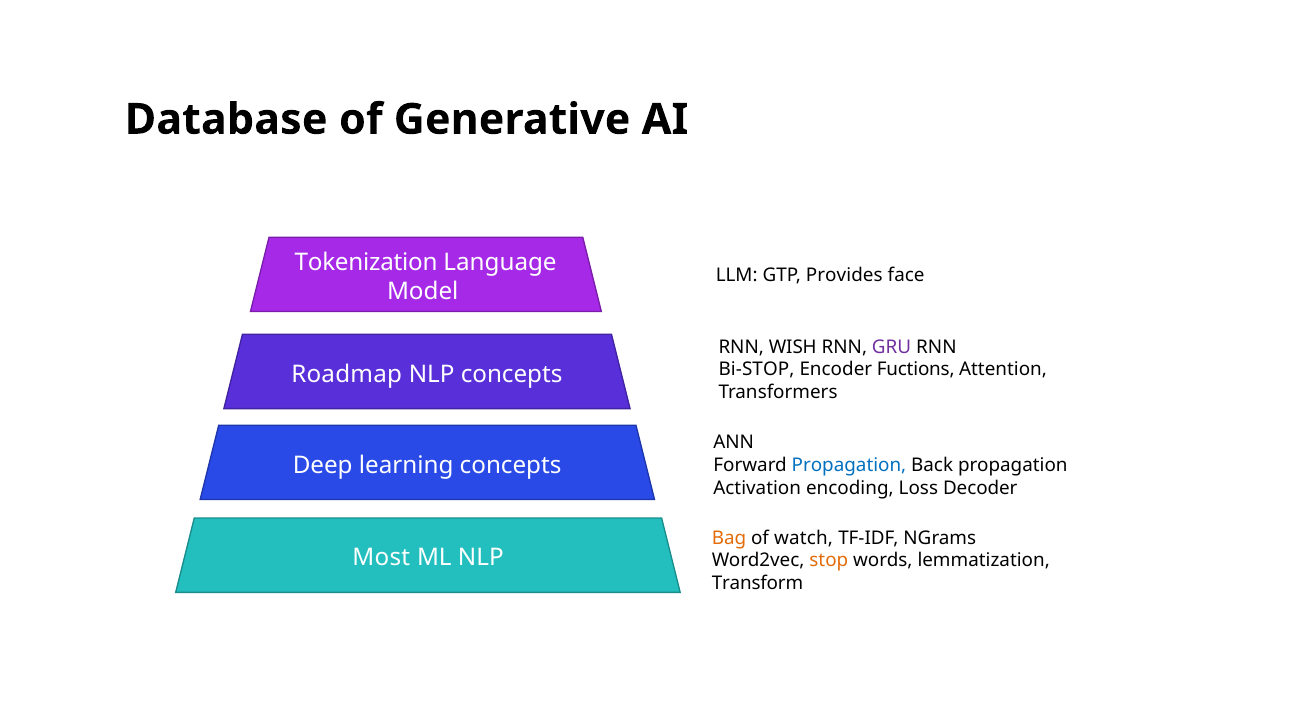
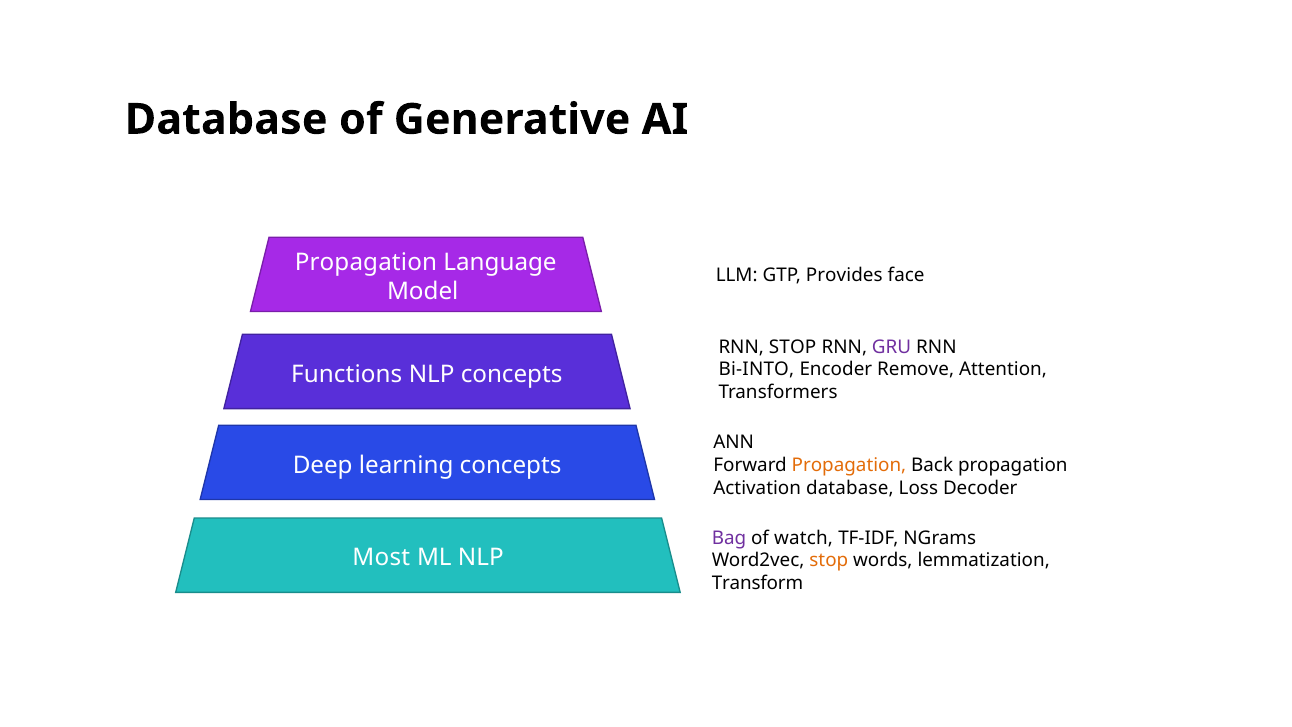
Tokenization: Tokenization -> Propagation (366, 263)
RNN WISH: WISH -> STOP (793, 347)
Bi-STOP: Bi-STOP -> Bi-INTO (756, 370)
Fuctions: Fuctions -> Remove (916, 370)
Roadmap: Roadmap -> Functions (347, 374)
Propagation colour: blue -> orange (849, 465)
Activation encoding: encoding -> database (850, 488)
Bag colour: orange -> purple (729, 538)
